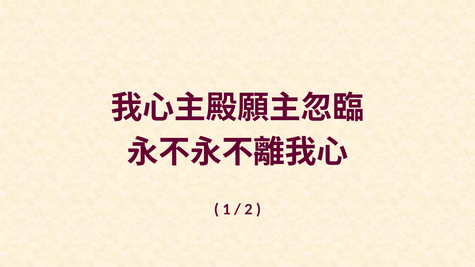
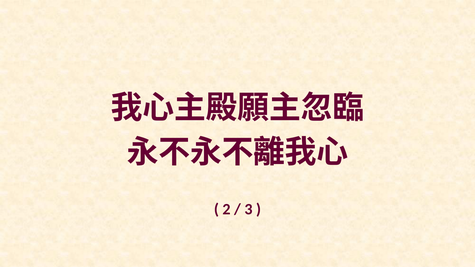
1: 1 -> 2 (226, 210)
2: 2 -> 3 (248, 210)
